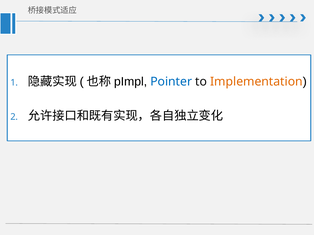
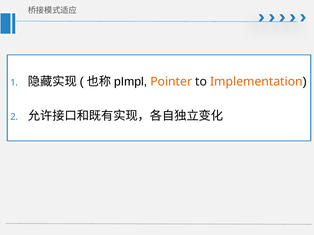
Pointer colour: blue -> orange (171, 82)
